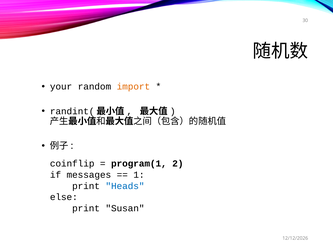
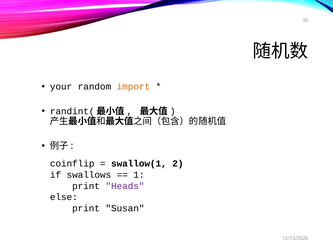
program(1: program(1 -> swallow(1 (139, 163)
messages: messages -> swallows (89, 175)
Heads colour: blue -> purple (125, 186)
